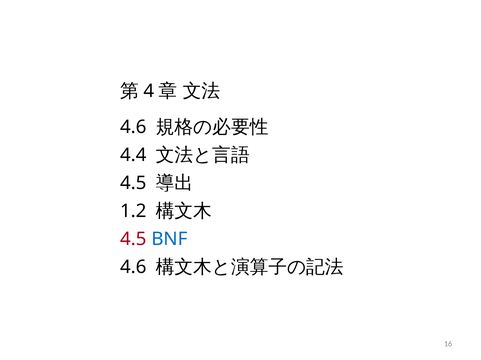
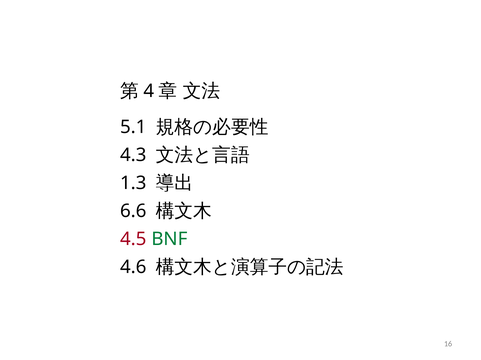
4.6: 4.6 -> 5.1 (133, 127)
4.4: 4.4 -> 4.3 (133, 155)
4.5: 4.5 -> 1.3 (133, 183)
1.2: 1.2 -> 6.6 (133, 211)
BNF colour: blue -> green (169, 239)
